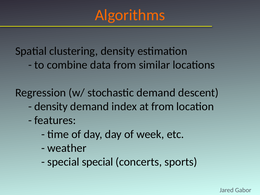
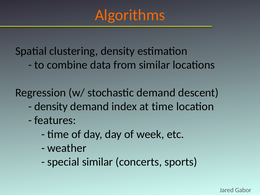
at from: from -> time (163, 106)
special special: special -> similar (98, 162)
